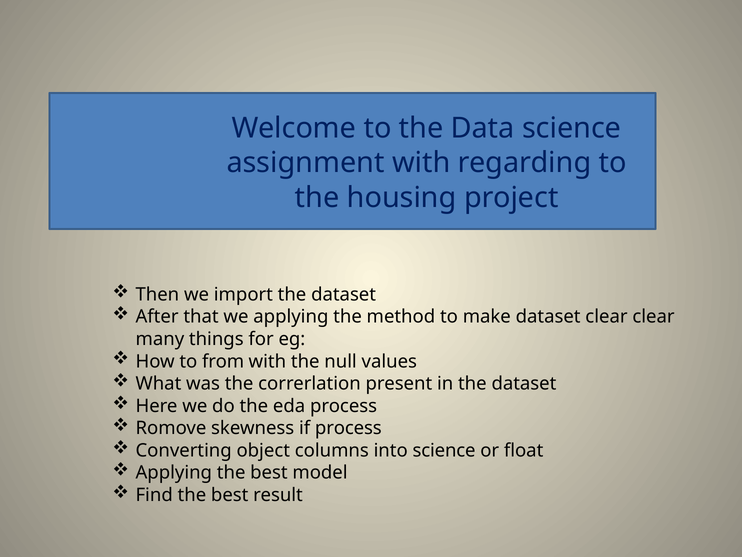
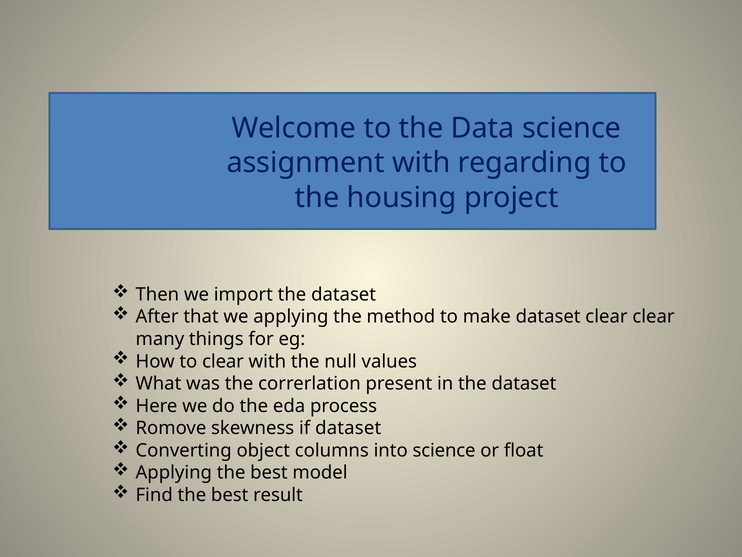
to from: from -> clear (223, 361)
if process: process -> dataset (348, 428)
